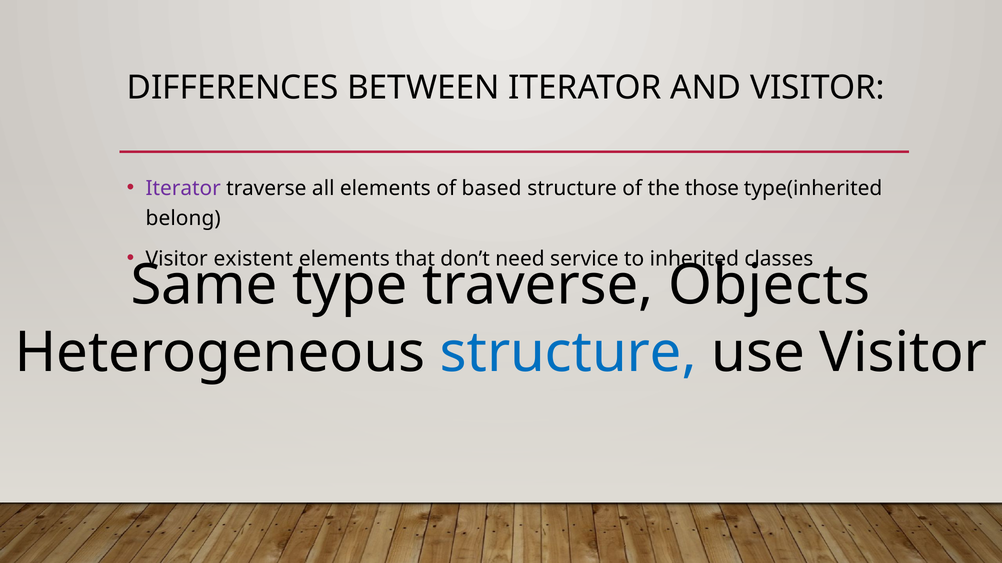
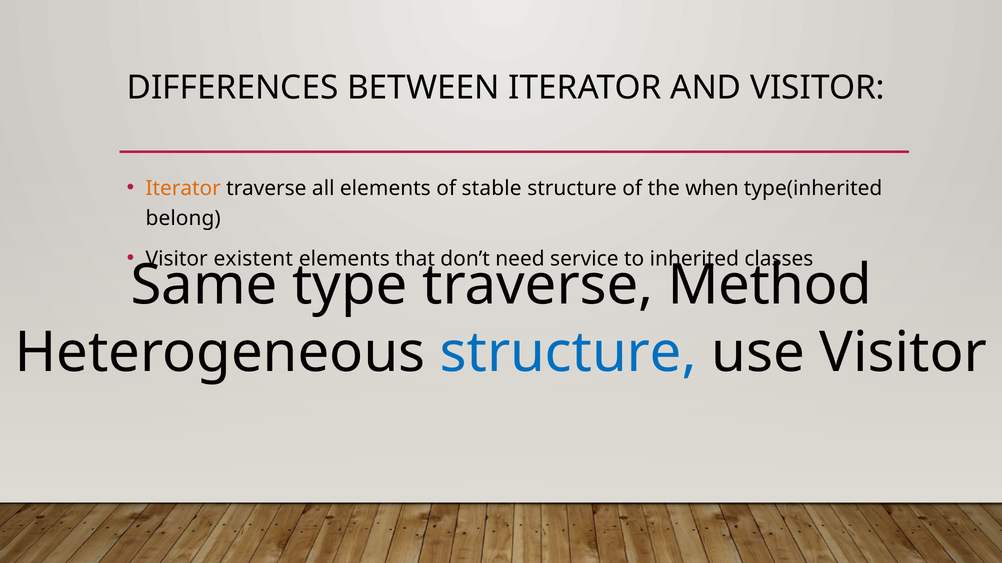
Iterator colour: purple -> orange (183, 188)
based: based -> stable (492, 188)
those: those -> when (712, 188)
Objects: Objects -> Method (770, 285)
